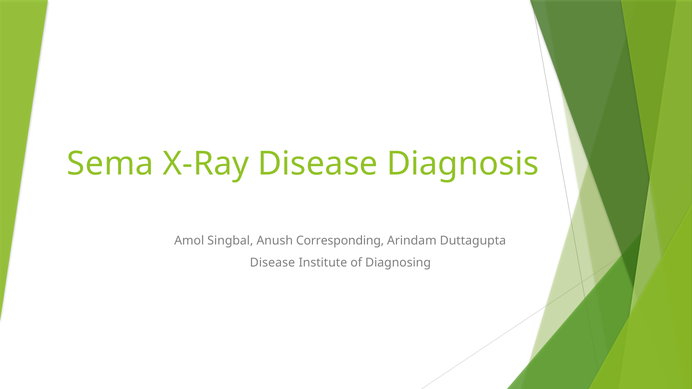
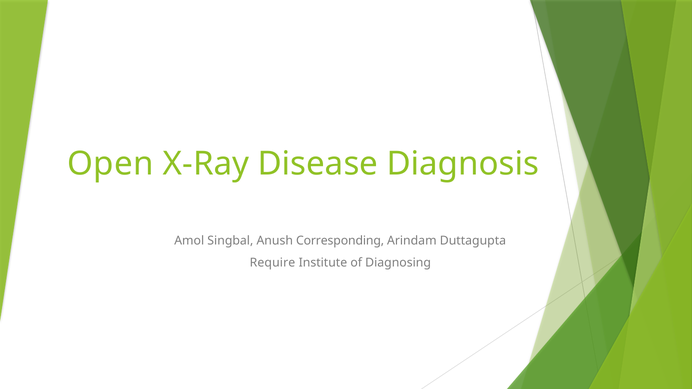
Sema: Sema -> Open (110, 164)
Disease: Disease -> Require (272, 263)
